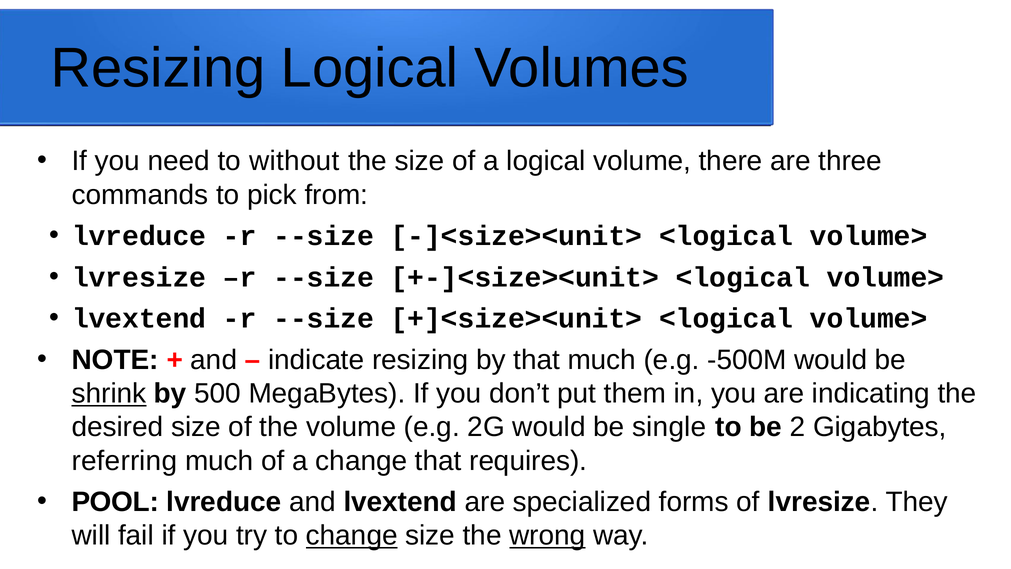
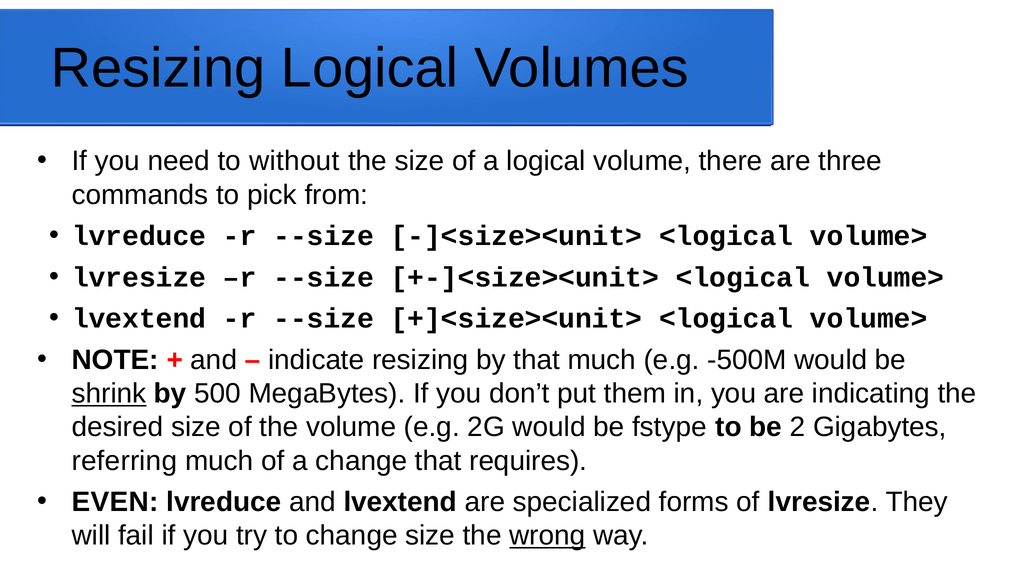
single: single -> fstype (669, 427)
POOL: POOL -> EVEN (115, 502)
change underline: present -> none (352, 535)
